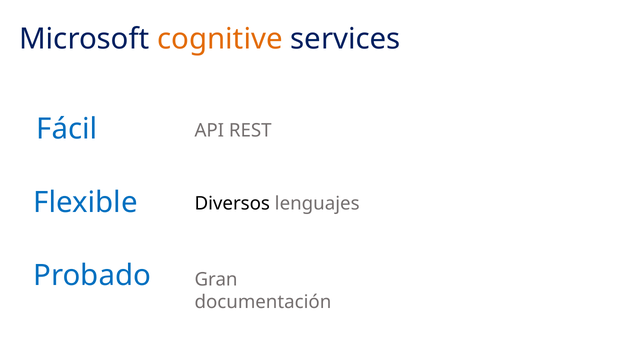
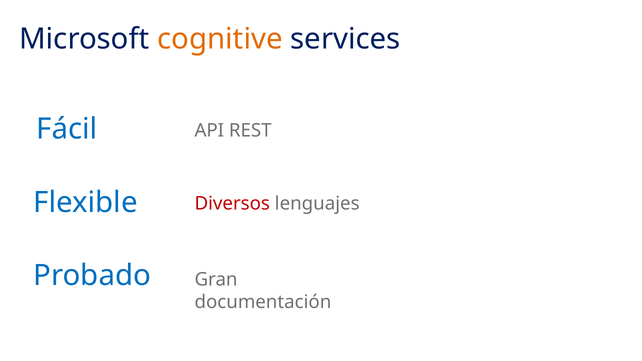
Diversos colour: black -> red (232, 204)
